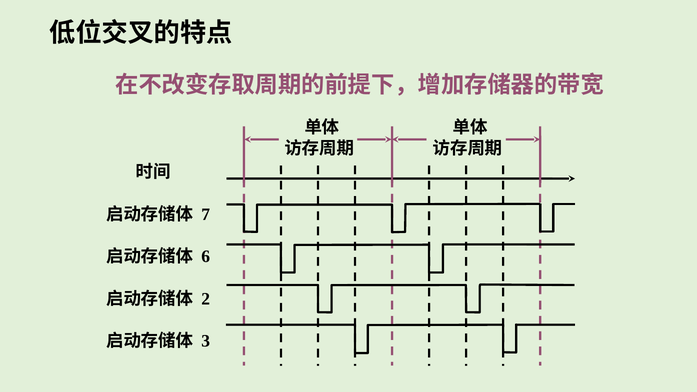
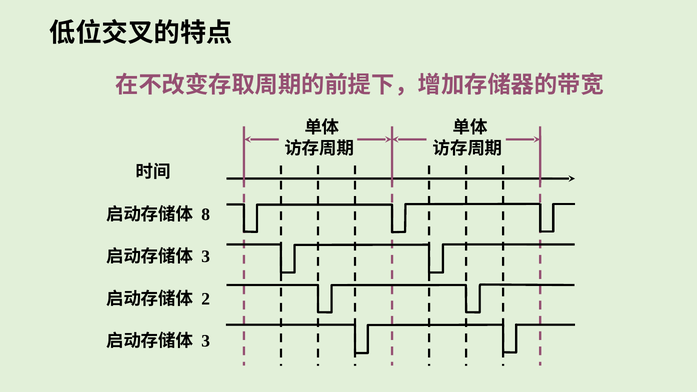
7: 7 -> 8 (206, 215)
6: 6 -> 3 (206, 257)
